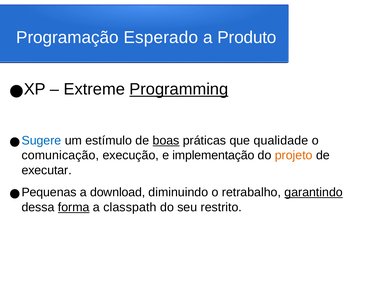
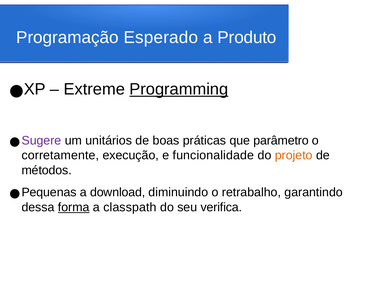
Sugere colour: blue -> purple (41, 140)
estímulo: estímulo -> unitários (109, 140)
boas underline: present -> none (166, 140)
qualidade: qualidade -> parâmetro (281, 140)
comunicação: comunicação -> corretamente (60, 155)
implementação: implementação -> funcionalidade (213, 155)
executar: executar -> métodos (47, 170)
garantindo underline: present -> none (314, 192)
restrito: restrito -> verifica (221, 207)
